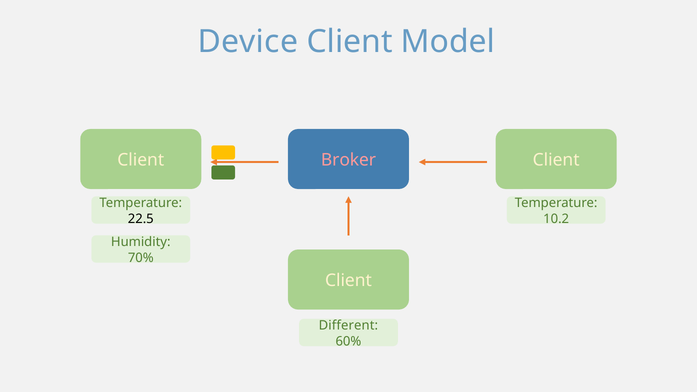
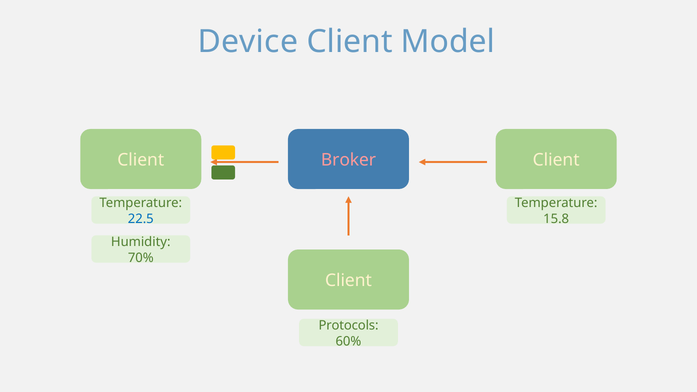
22.5 colour: black -> blue (141, 219)
10.2: 10.2 -> 15.8 (556, 219)
Different: Different -> Protocols (349, 326)
